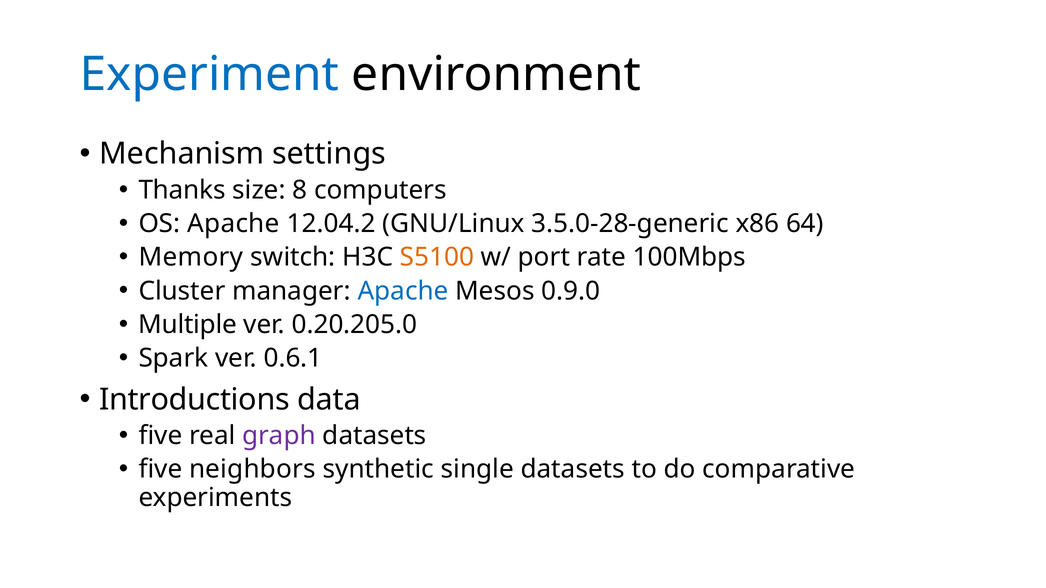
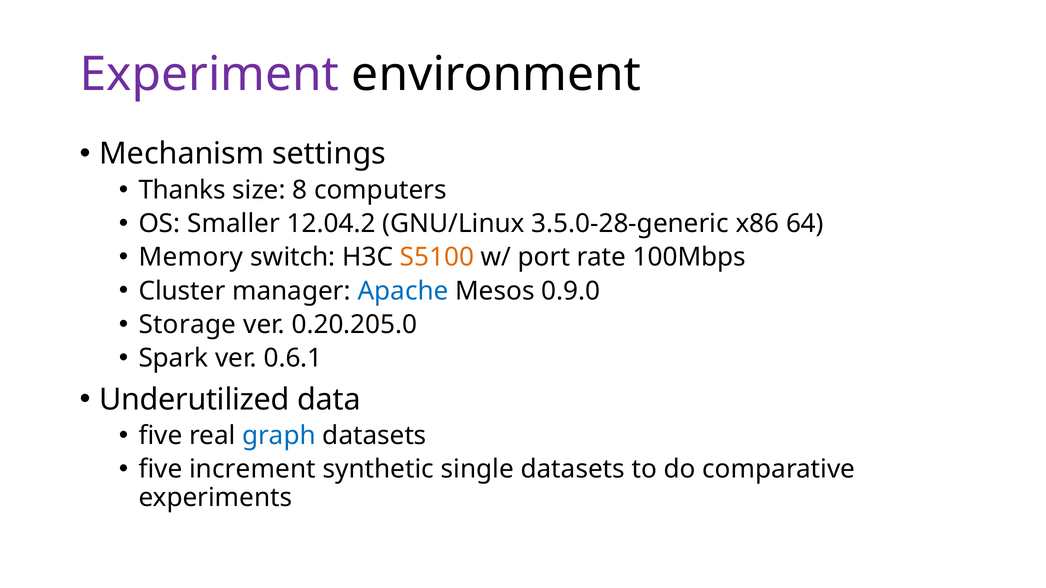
Experiment colour: blue -> purple (209, 75)
OS Apache: Apache -> Smaller (234, 224)
Multiple: Multiple -> Storage (187, 325)
Introductions: Introductions -> Underutilized (194, 400)
graph colour: purple -> blue (279, 436)
neighbors: neighbors -> increment (252, 470)
